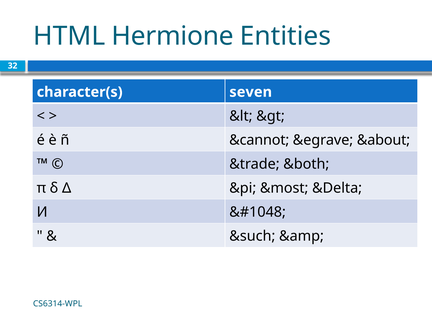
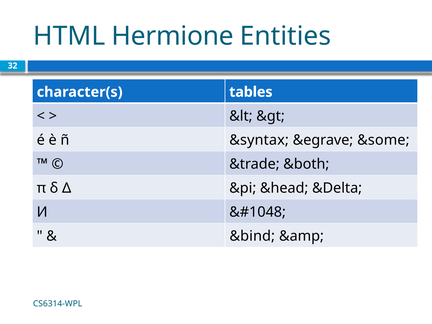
seven: seven -> tables (251, 92)
&cannot: &cannot -> &syntax (259, 140)
&about: &about -> &some (383, 140)
&most: &most -> &head (284, 188)
&such: &such -> &bind (252, 236)
